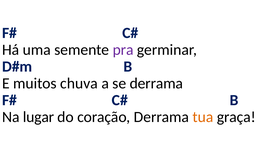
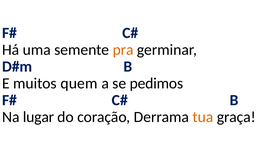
pra colour: purple -> orange (123, 50)
chuva: chuva -> quem (79, 83)
se derrama: derrama -> pedimos (156, 83)
